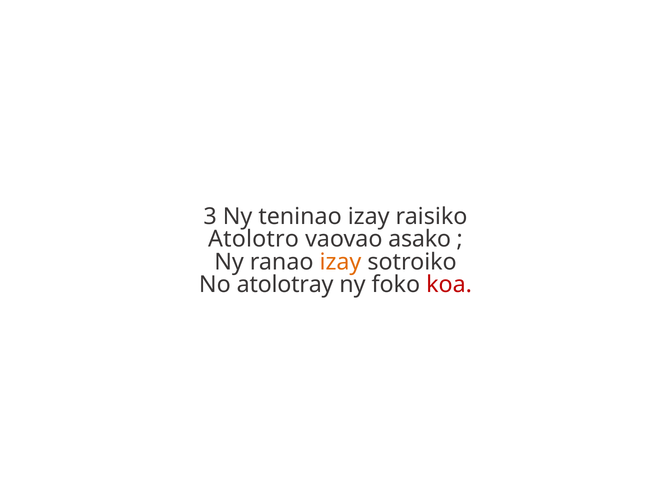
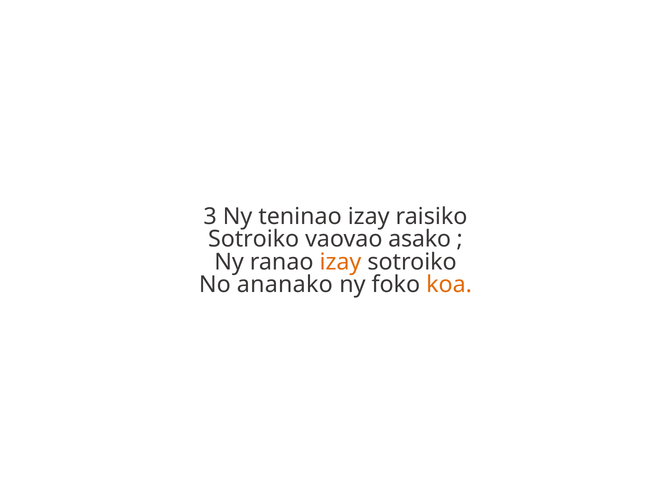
Atolotro: Atolotro -> Sotroiko (254, 239)
atolotray: atolotray -> ananako (285, 285)
koa colour: red -> orange (449, 285)
